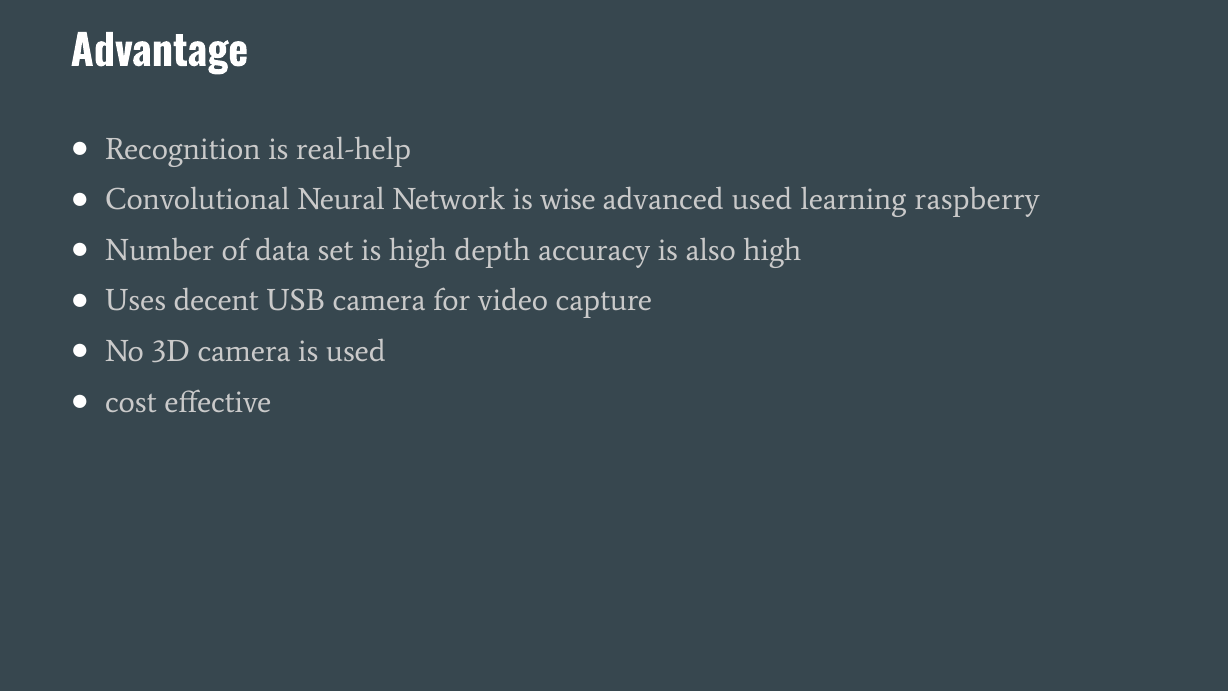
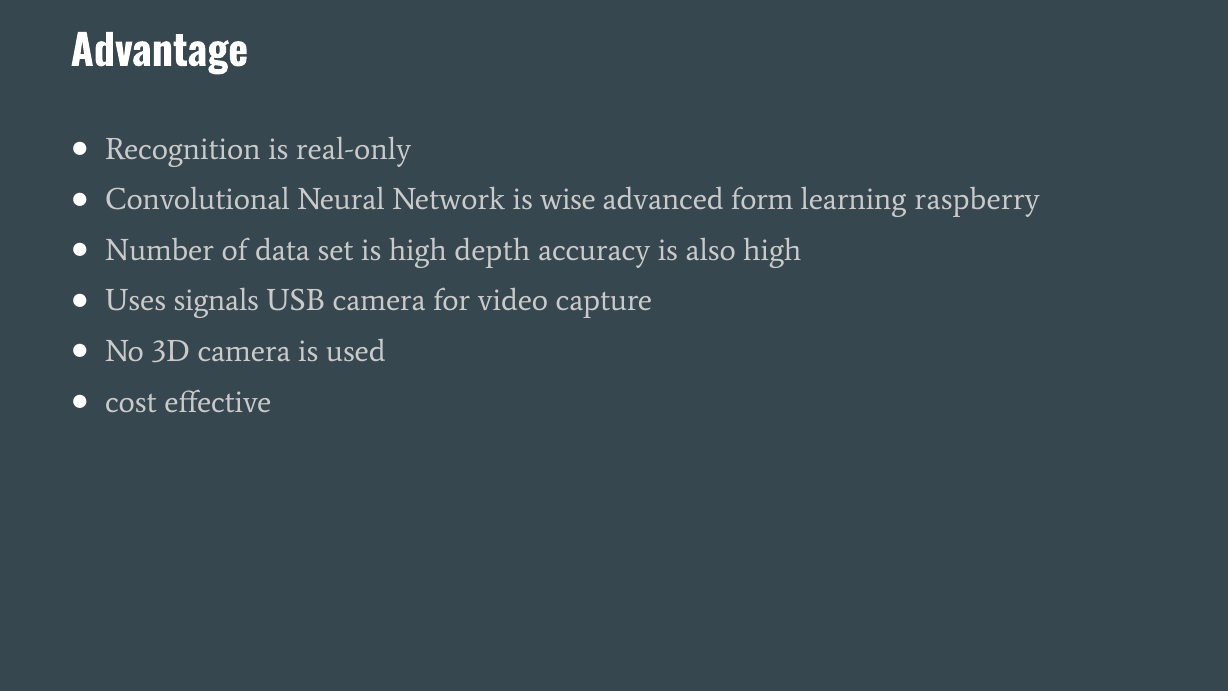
real-help: real-help -> real-only (354, 149)
advanced used: used -> form (762, 200)
decent: decent -> signals (216, 301)
